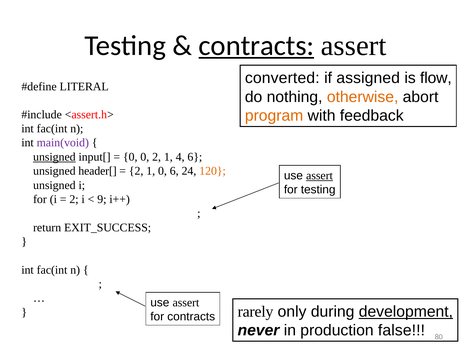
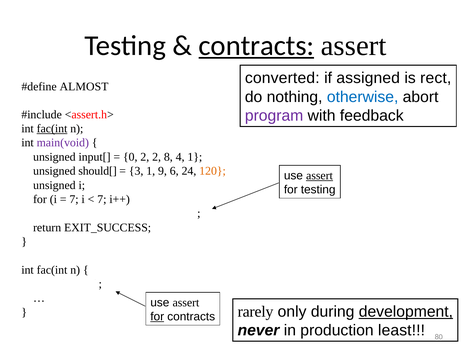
flow: flow -> rect (436, 78)
LITERAL: LITERAL -> ALMOST (84, 87)
otherwise colour: orange -> blue (363, 97)
program colour: orange -> purple (274, 116)
fac(int underline: none -> present (52, 129)
unsigned underline: present -> none (54, 157)
0 0: 0 -> 2 (145, 157)
1: 1 -> 8 (168, 157)
4 6: 6 -> 1 (195, 157)
header[: header[ -> should[ (98, 171)
2: 2 -> 3 (136, 171)
1 0: 0 -> 9 (162, 171)
2: 2 -> 7 (74, 199)
9: 9 -> 7 (102, 199)
for underline: none -> present (157, 317)
false: false -> least (401, 331)
